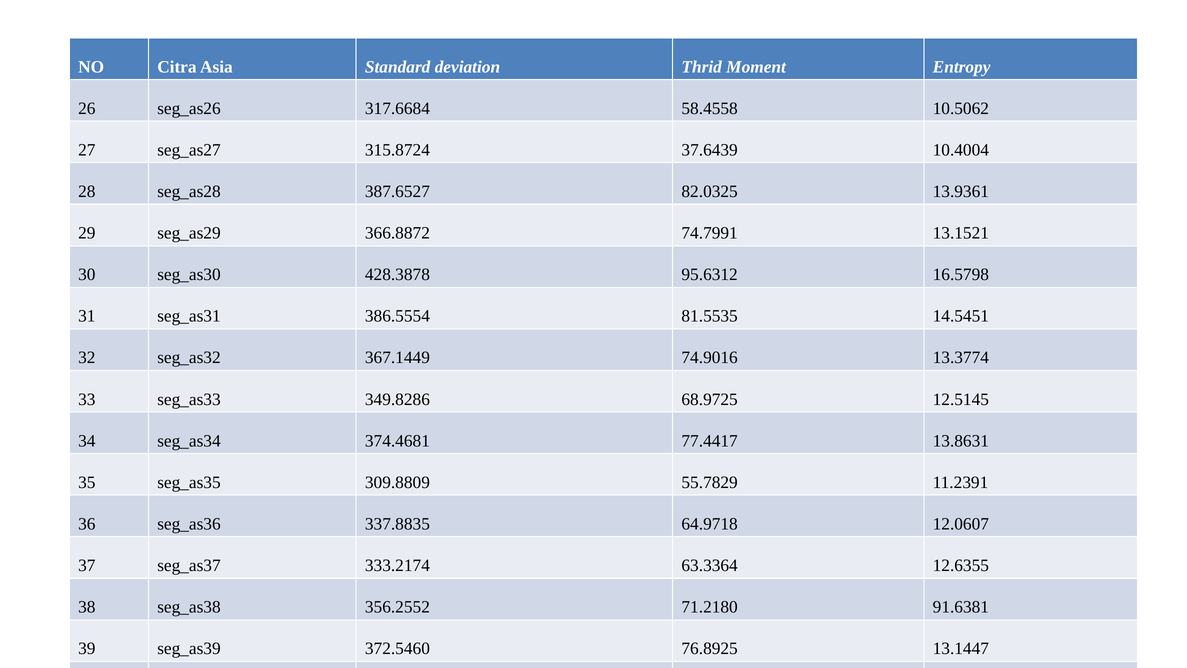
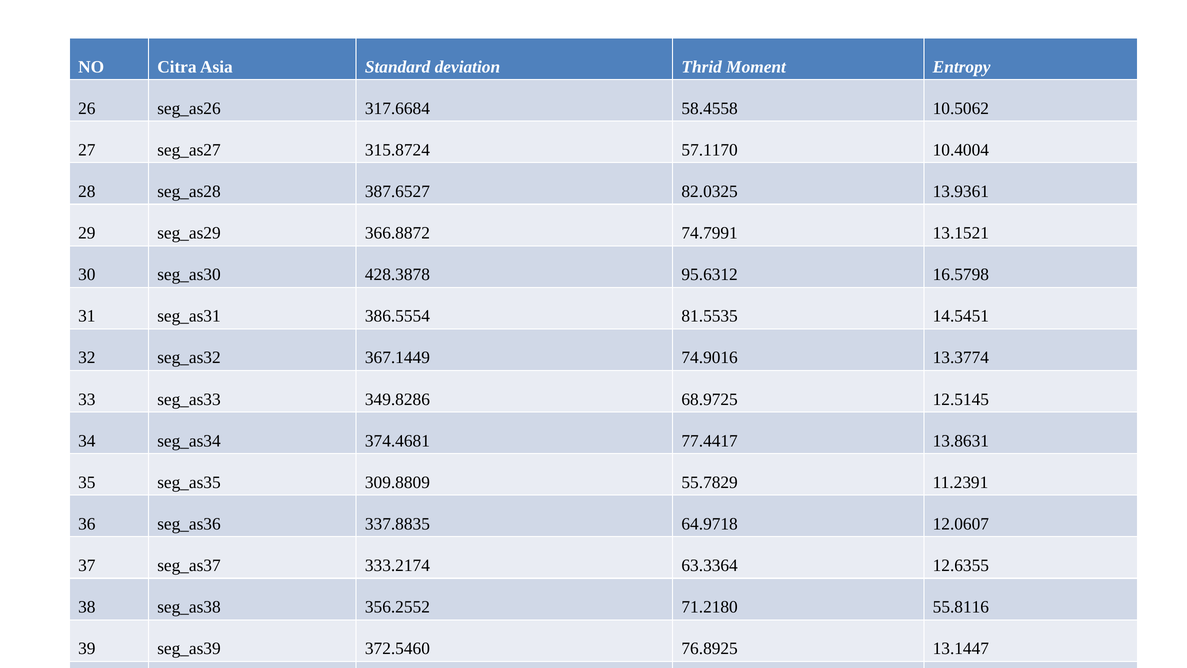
37.6439: 37.6439 -> 57.1170 (710, 150)
91.6381: 91.6381 -> 55.8116 (961, 607)
